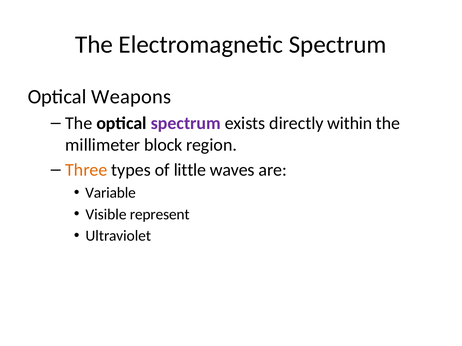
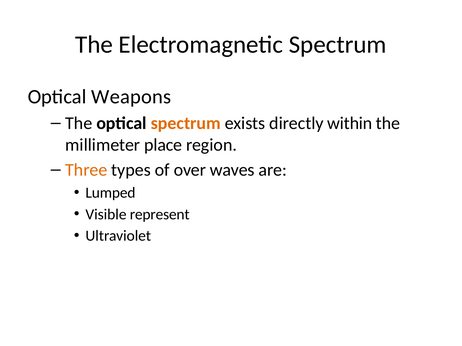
spectrum colour: purple -> orange (186, 123)
block: block -> place (163, 145)
little: little -> over (190, 170)
Variable: Variable -> Lumped (110, 193)
